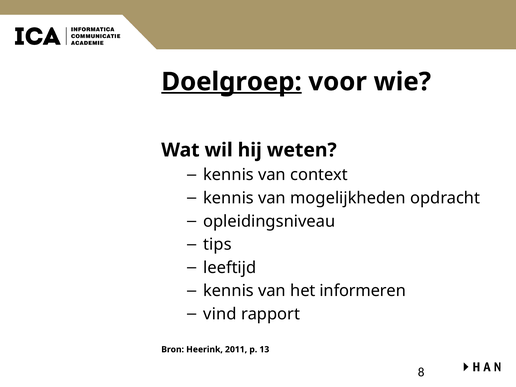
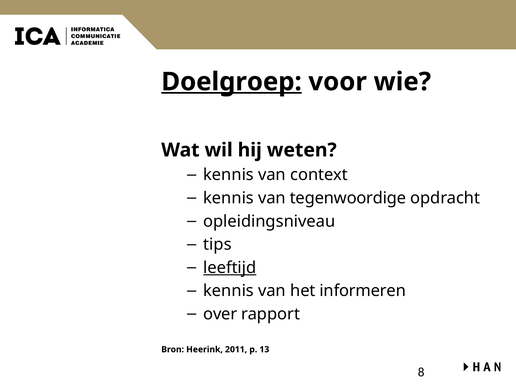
mogelijkheden: mogelijkheden -> tegenwoordige (348, 198)
leeftijd underline: none -> present (230, 268)
vind: vind -> over (220, 314)
